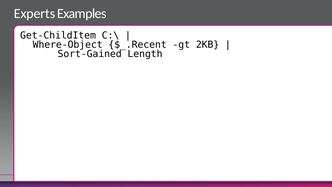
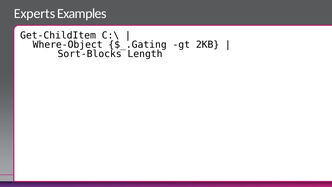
$_.Recent: $_.Recent -> $_.Gating (138, 45)
Sort-Gained: Sort-Gained -> Sort-Blocks (90, 54)
